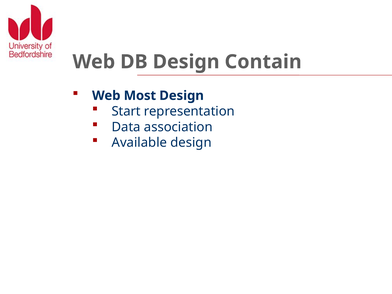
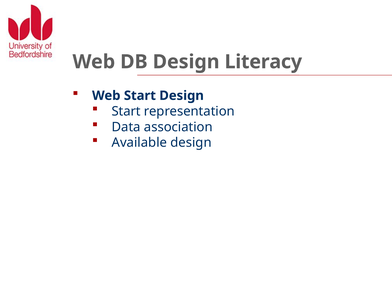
Contain: Contain -> Literacy (263, 62)
Web Most: Most -> Start (140, 96)
